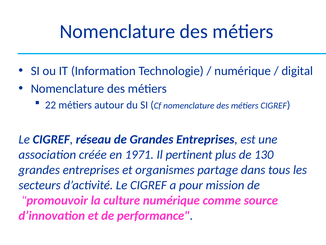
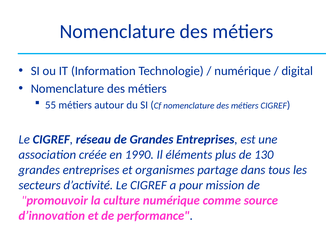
22: 22 -> 55 (51, 105)
1971: 1971 -> 1990 (139, 154)
pertinent: pertinent -> éléments (189, 154)
